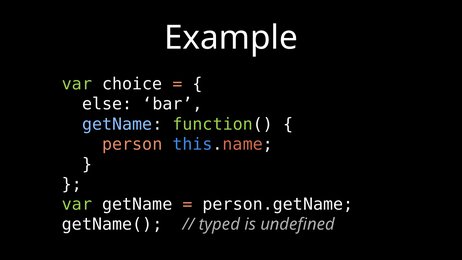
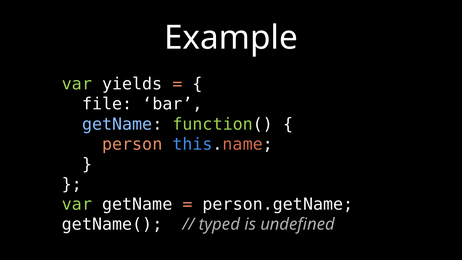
choice: choice -> yields (132, 84)
else: else -> file (107, 104)
